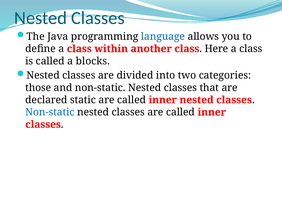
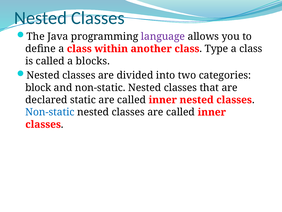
language colour: blue -> purple (163, 36)
Here: Here -> Type (216, 49)
those: those -> block (38, 87)
